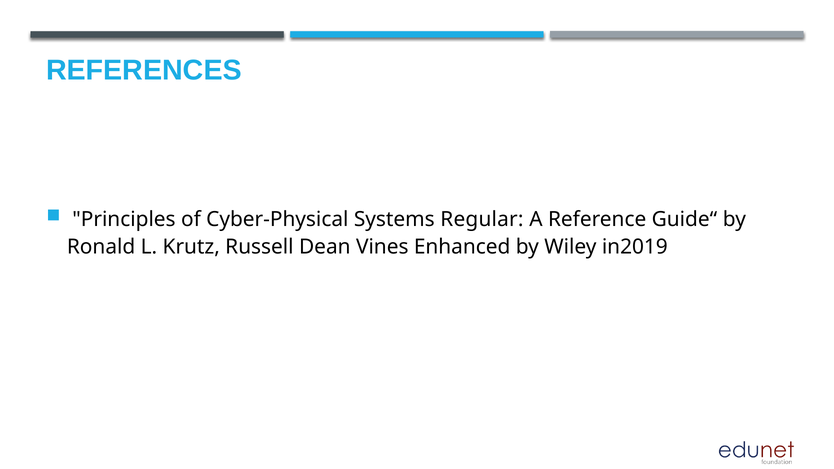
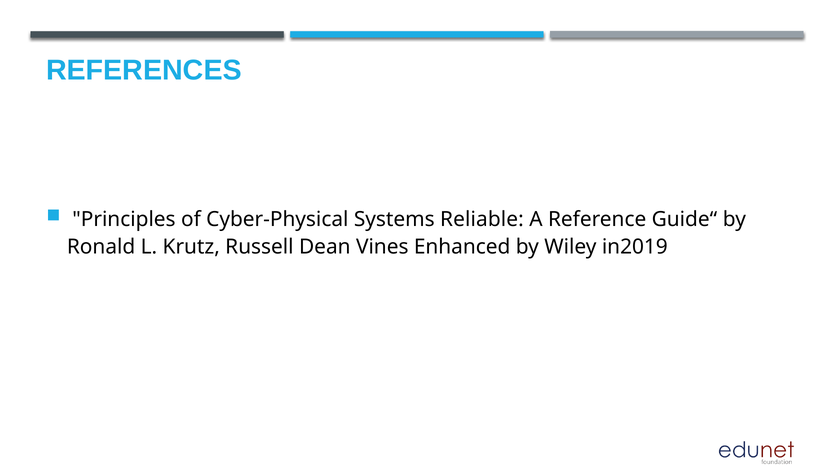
Regular: Regular -> Reliable (482, 219)
